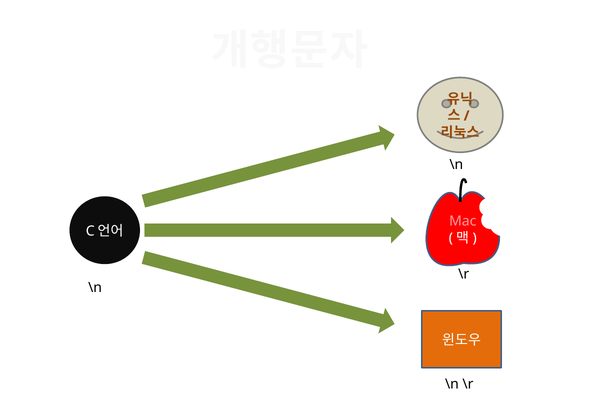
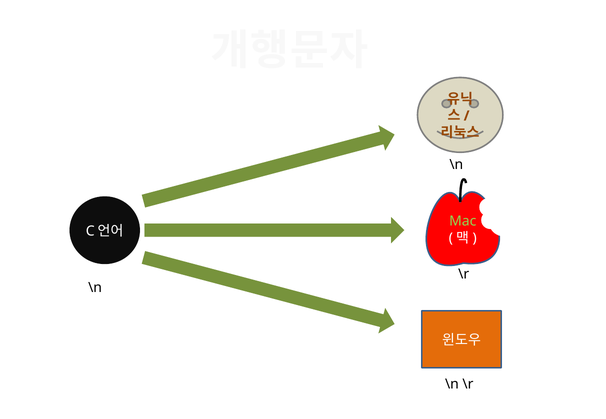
Mac colour: pink -> light green (463, 222)
